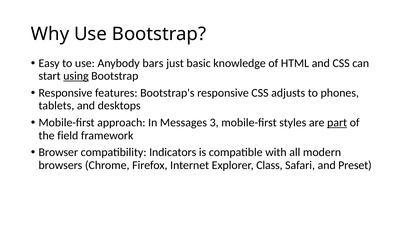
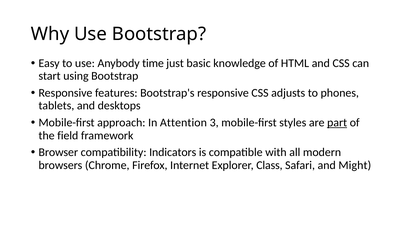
bars: bars -> time (153, 63)
using underline: present -> none (76, 76)
Messages: Messages -> Attention (183, 123)
Preset: Preset -> Might (355, 165)
